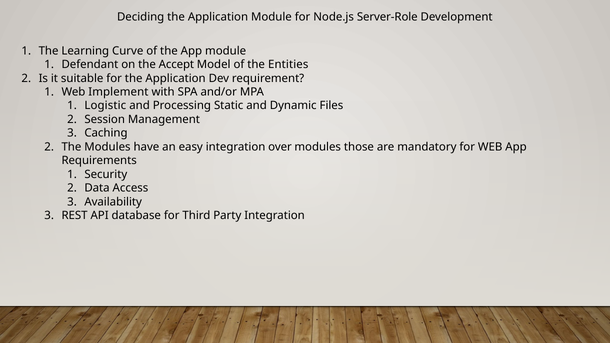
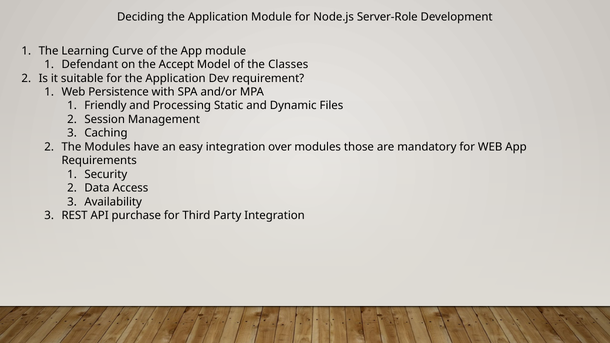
Entities: Entities -> Classes (288, 65)
Implement: Implement -> Persistence (118, 92)
Logistic: Logistic -> Friendly (105, 106)
database: database -> purchase (136, 216)
